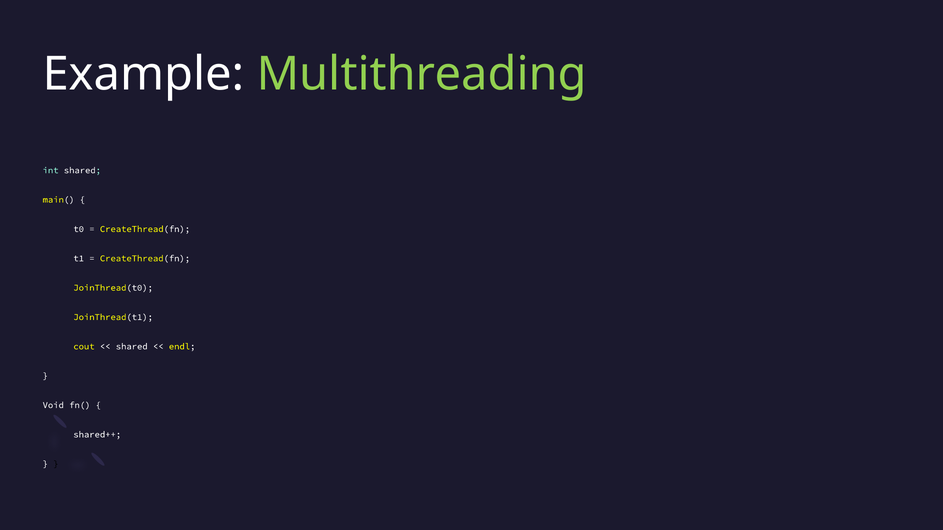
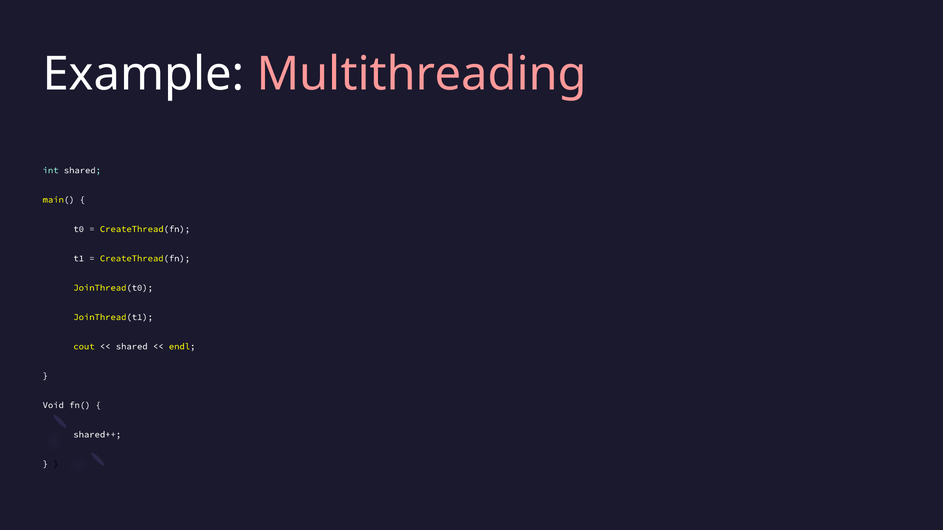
Multithreading colour: light green -> pink (422, 74)
